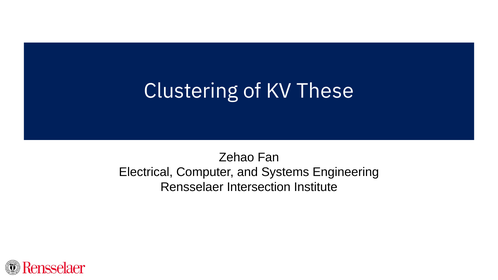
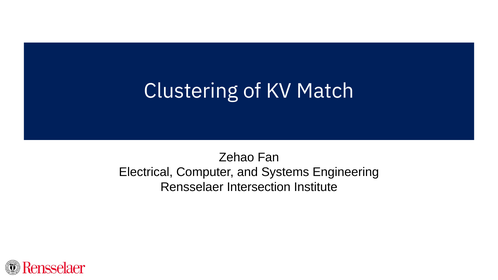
These: These -> Match (325, 91)
